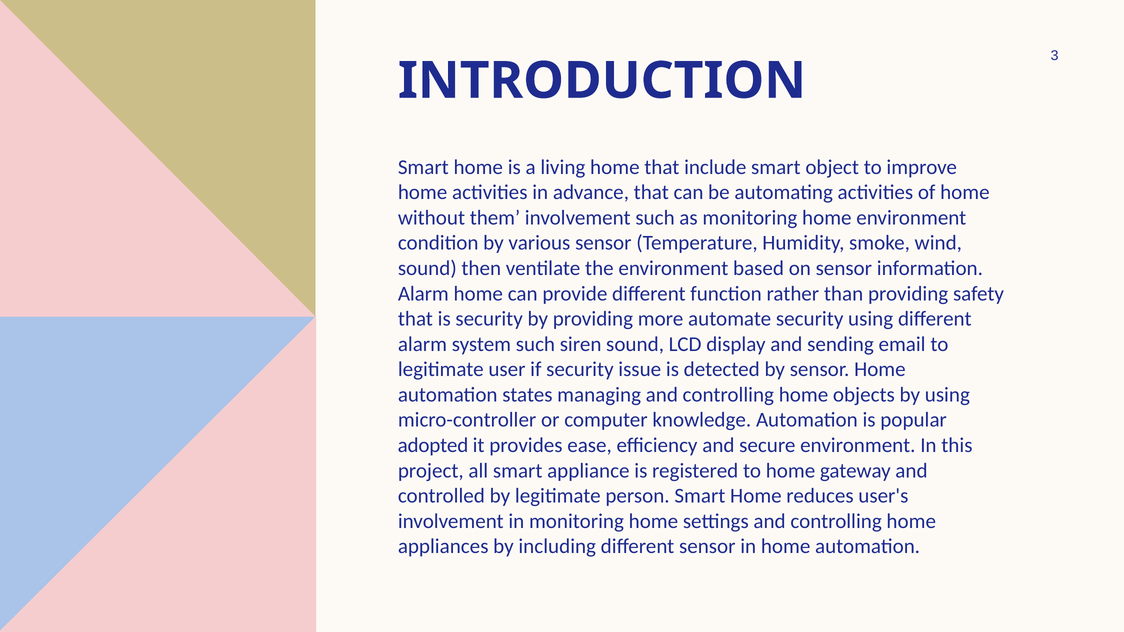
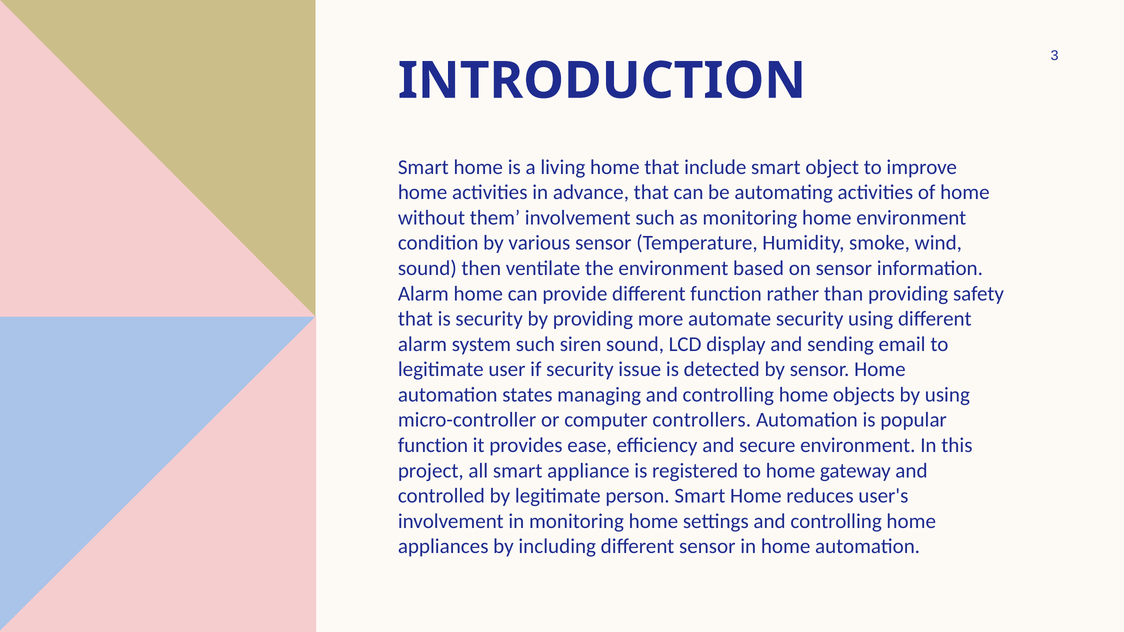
knowledge: knowledge -> controllers (702, 420)
adopted: adopted -> function (433, 445)
